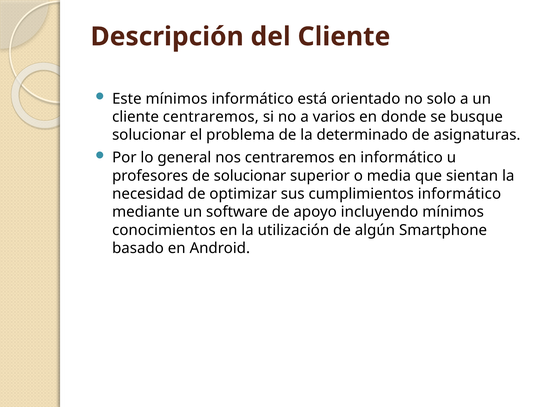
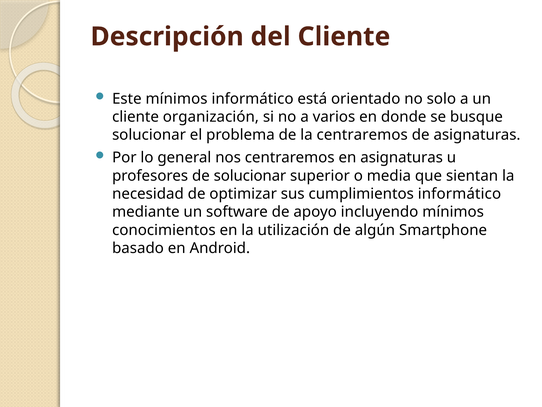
cliente centraremos: centraremos -> organización (211, 117)
la determinado: determinado -> centraremos (362, 135)
en informático: informático -> asignaturas (402, 157)
